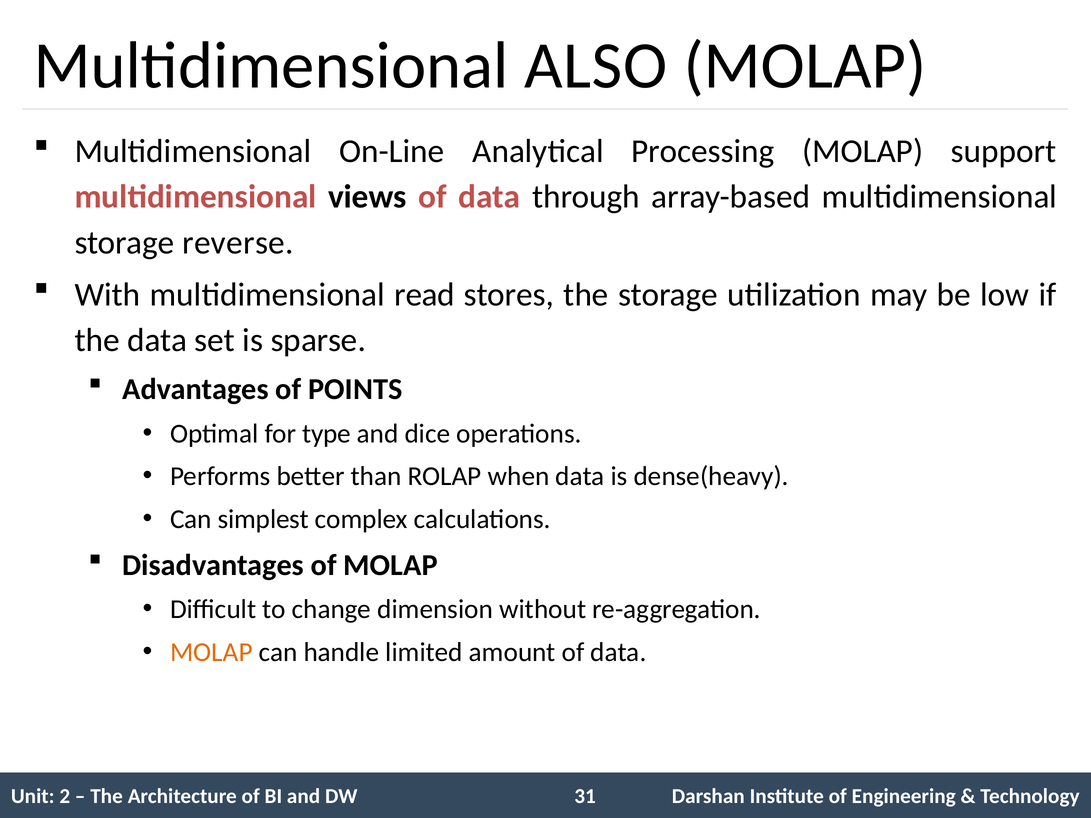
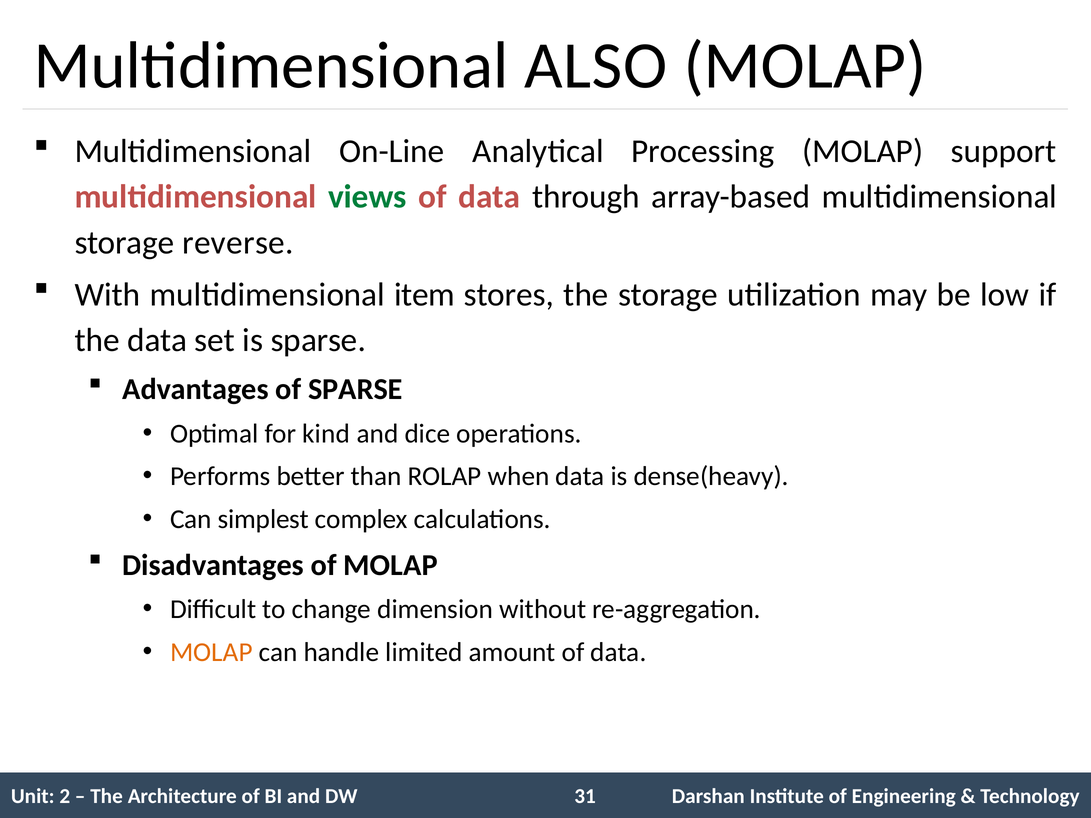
views colour: black -> green (367, 197)
read: read -> item (425, 295)
of POINTS: POINTS -> SPARSE (355, 389)
type: type -> kind (326, 434)
